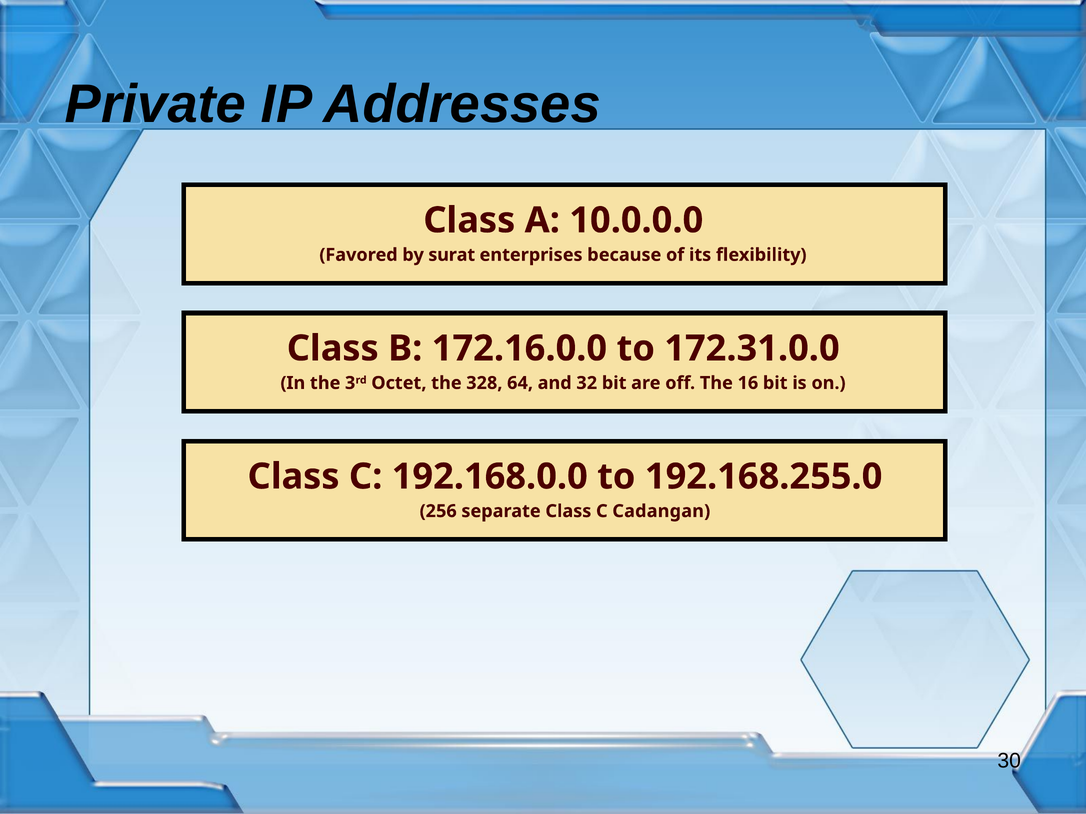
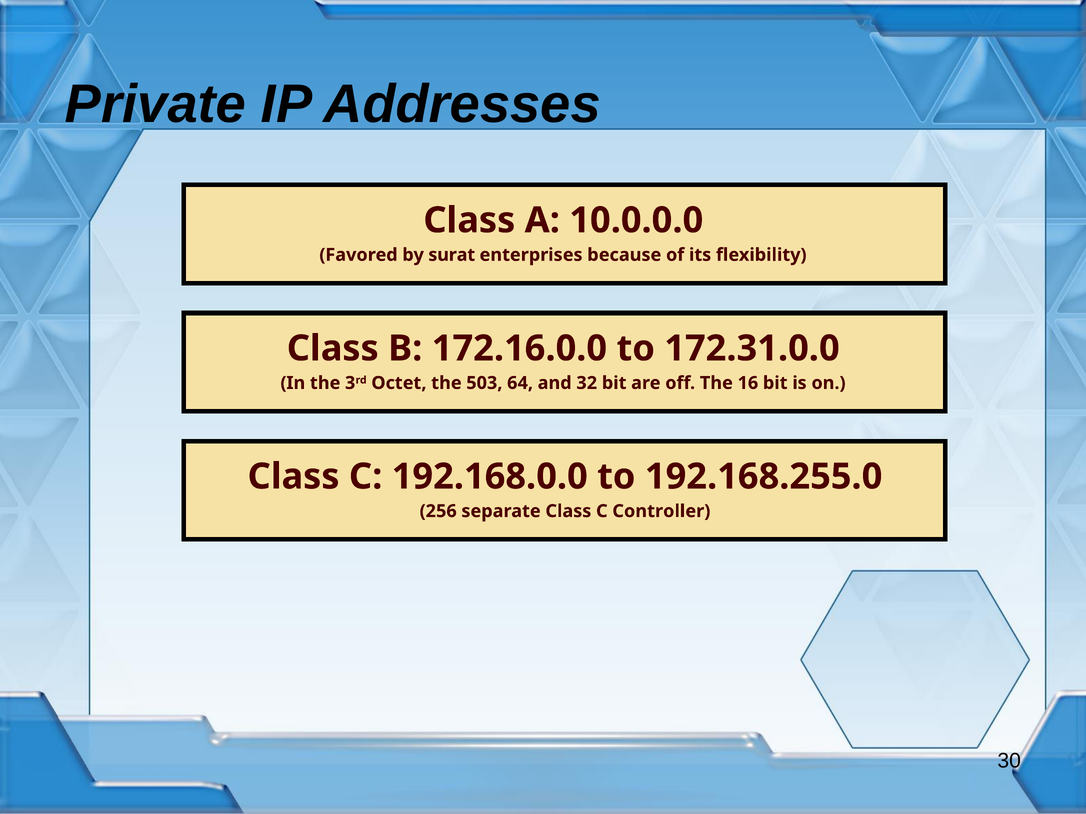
328: 328 -> 503 (484, 383)
Cadangan: Cadangan -> Controller (661, 511)
